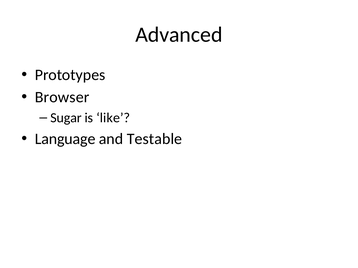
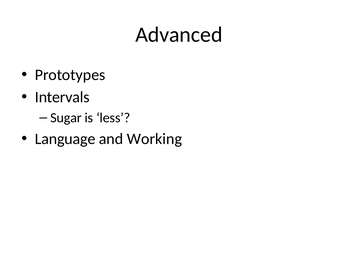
Browser: Browser -> Intervals (62, 97)
like: like -> less (113, 118)
Testable: Testable -> Working (154, 139)
